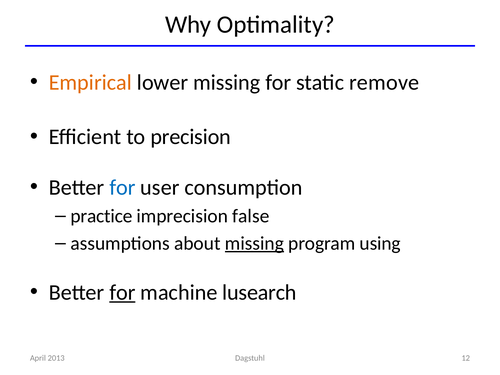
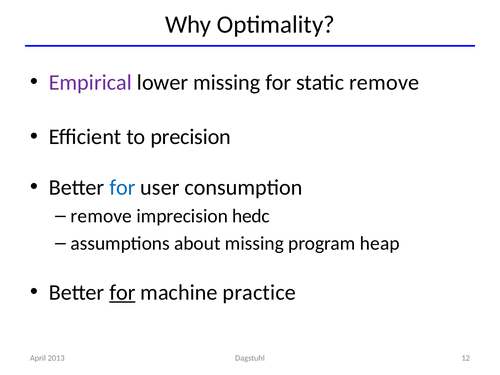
Empirical colour: orange -> purple (90, 82)
practice: practice -> remove (101, 216)
false: false -> hedc (251, 216)
missing underline: present -> none (254, 243)
using: using -> heap (380, 243)
lusearch: lusearch -> practice (259, 292)
